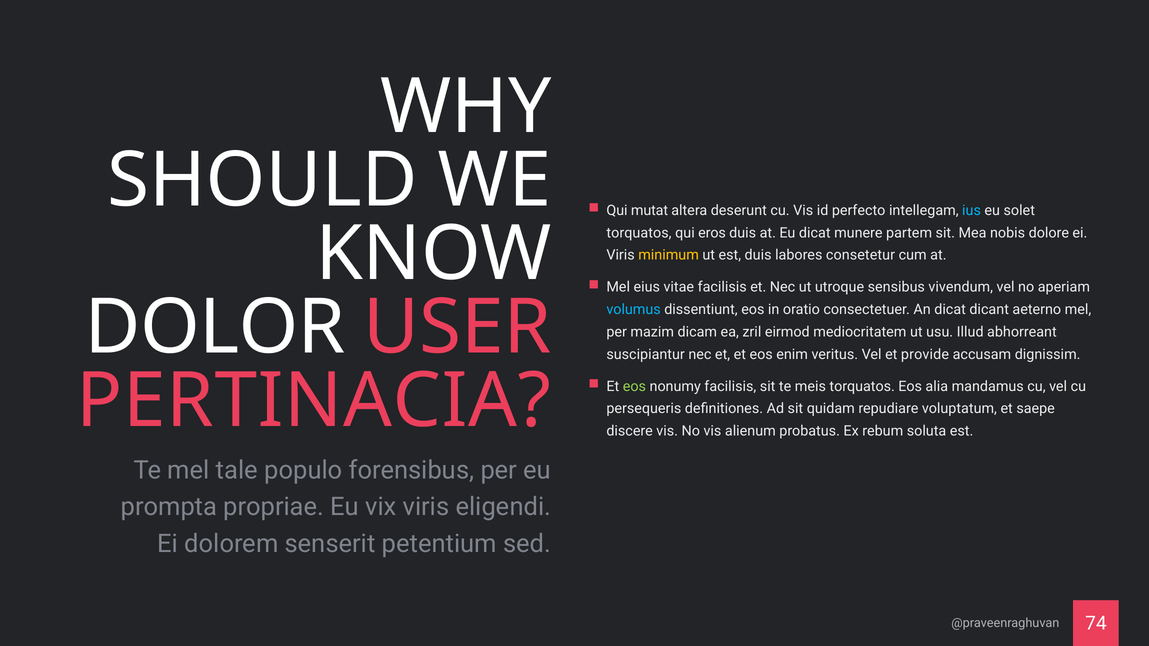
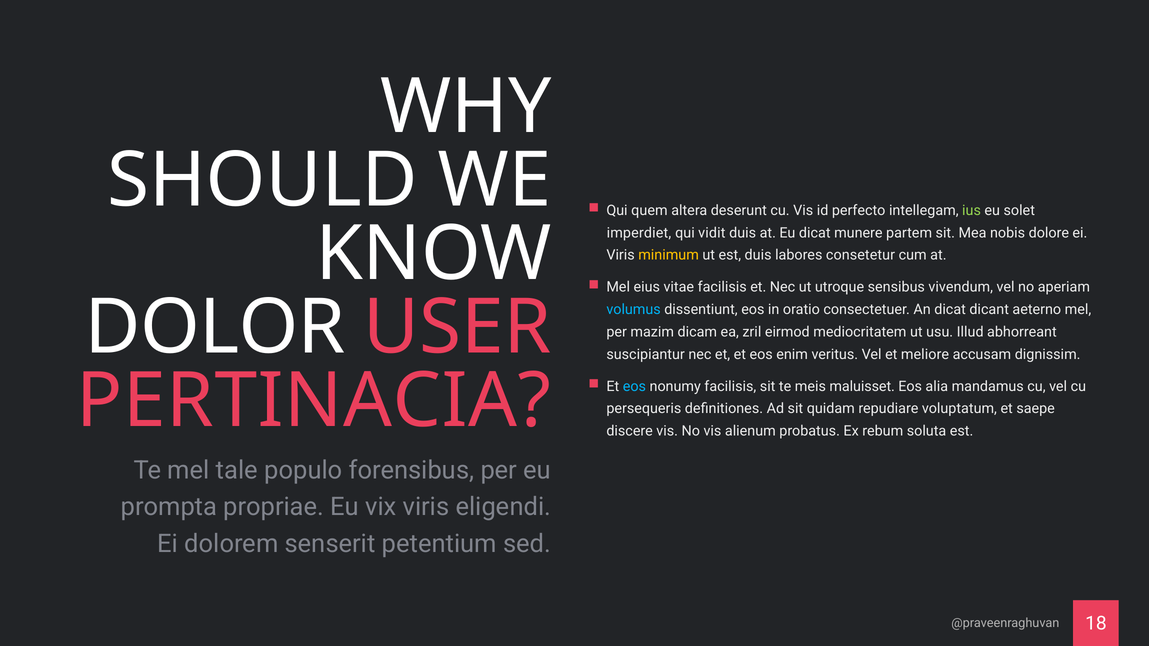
mutat: mutat -> quem (649, 211)
ius colour: light blue -> light green (972, 211)
torquatos: torquatos -> imperdiet (639, 233)
eros: eros -> vidit (712, 233)
provide: provide -> meliore (925, 354)
eos colour: light green -> light blue (634, 386)
meis torquatos: torquatos -> maluisset (862, 386)
74: 74 -> 18 (1096, 624)
